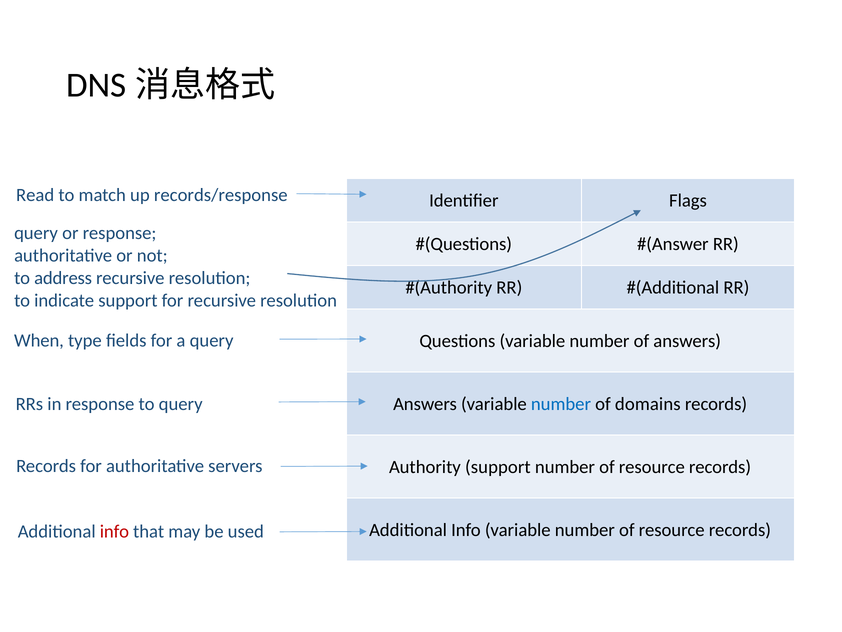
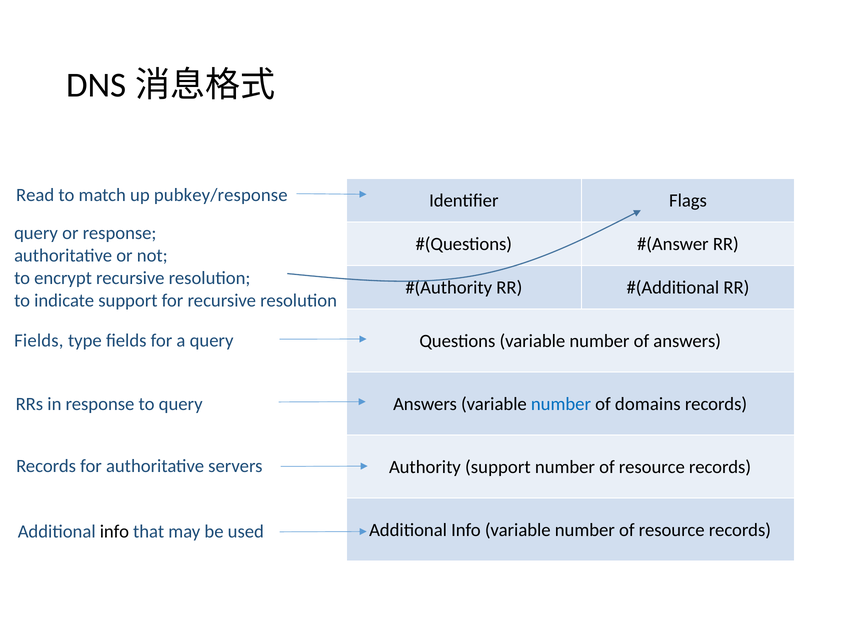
records/response: records/response -> pubkey/response (221, 195)
address: address -> encrypt (63, 278)
When: When -> Fields (39, 340)
info colour: red -> black (114, 531)
